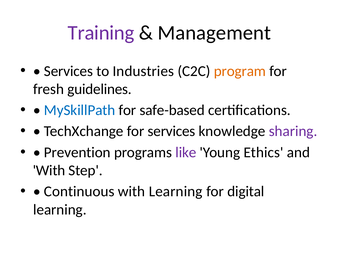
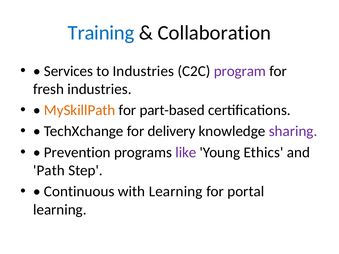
Training colour: purple -> blue (101, 33)
Management: Management -> Collaboration (214, 33)
program colour: orange -> purple (240, 71)
fresh guidelines: guidelines -> industries (99, 89)
MySkillPath colour: blue -> orange (80, 110)
safe-based: safe-based -> part-based (172, 110)
for services: services -> delivery (172, 131)
With: With -> Path (49, 171)
digital: digital -> portal (246, 192)
